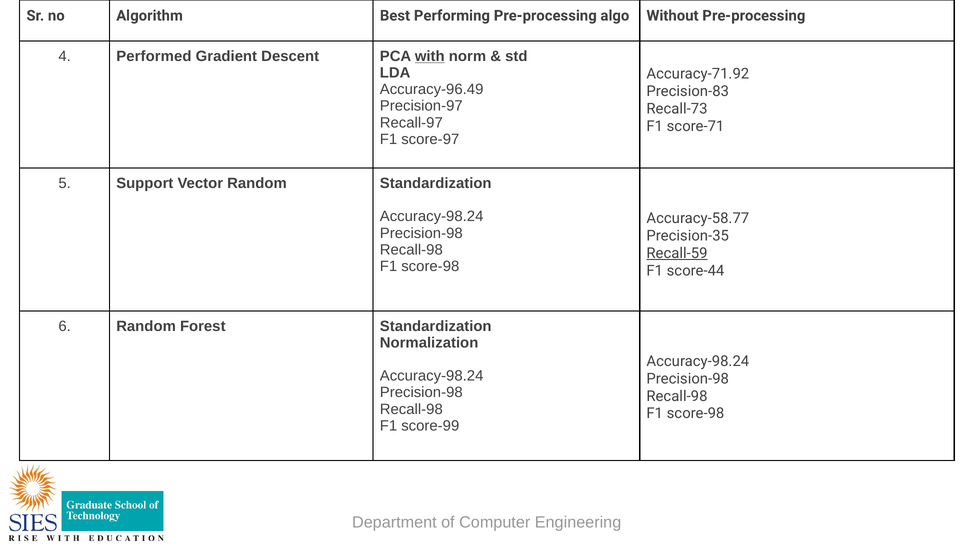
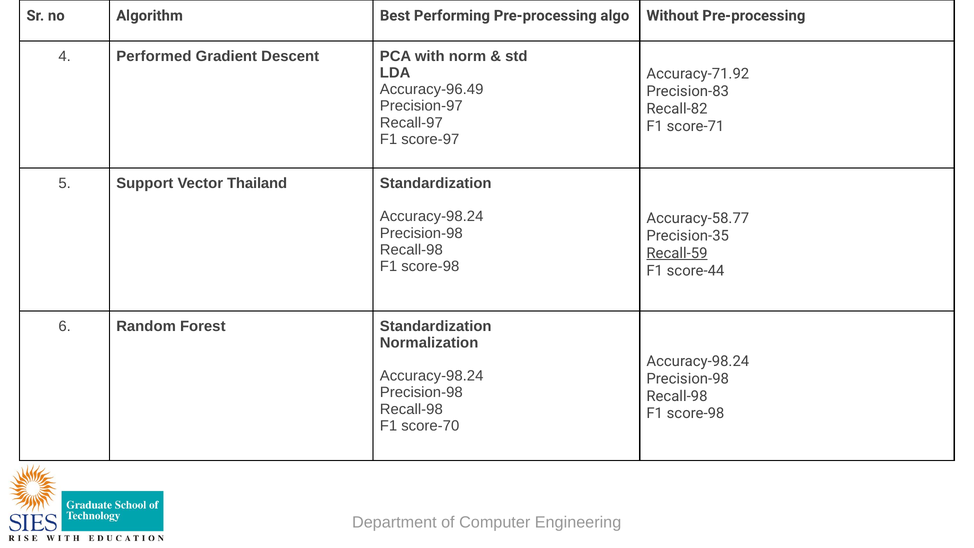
with underline: present -> none (430, 56)
Recall-73: Recall-73 -> Recall-82 (677, 109)
Vector Random: Random -> Thailand (257, 183)
score-99: score-99 -> score-70 (430, 426)
